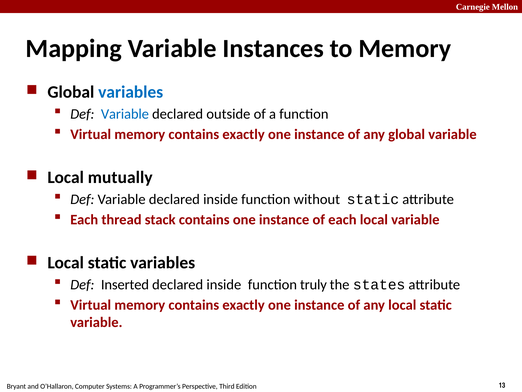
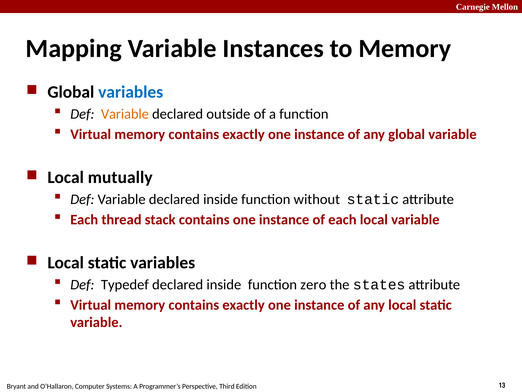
Variable colour: blue -> orange (125, 114)
Inserted: Inserted -> Typedef (125, 284)
truly: truly -> zero (313, 284)
